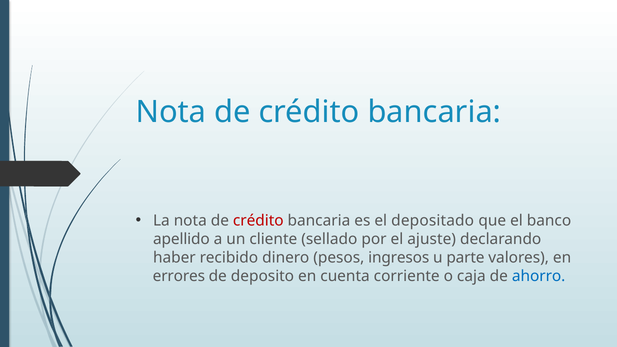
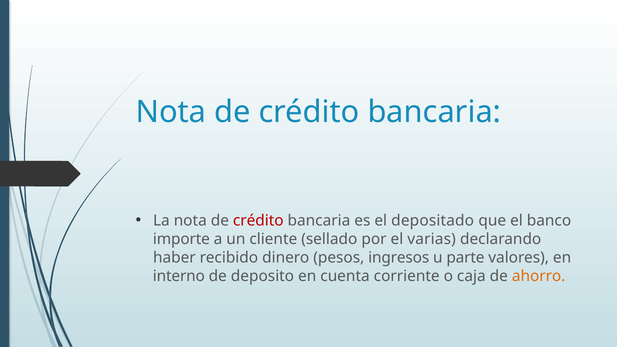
apellido: apellido -> importe (181, 239)
ajuste: ajuste -> varias (432, 239)
errores: errores -> interno (179, 276)
ahorro colour: blue -> orange (539, 276)
